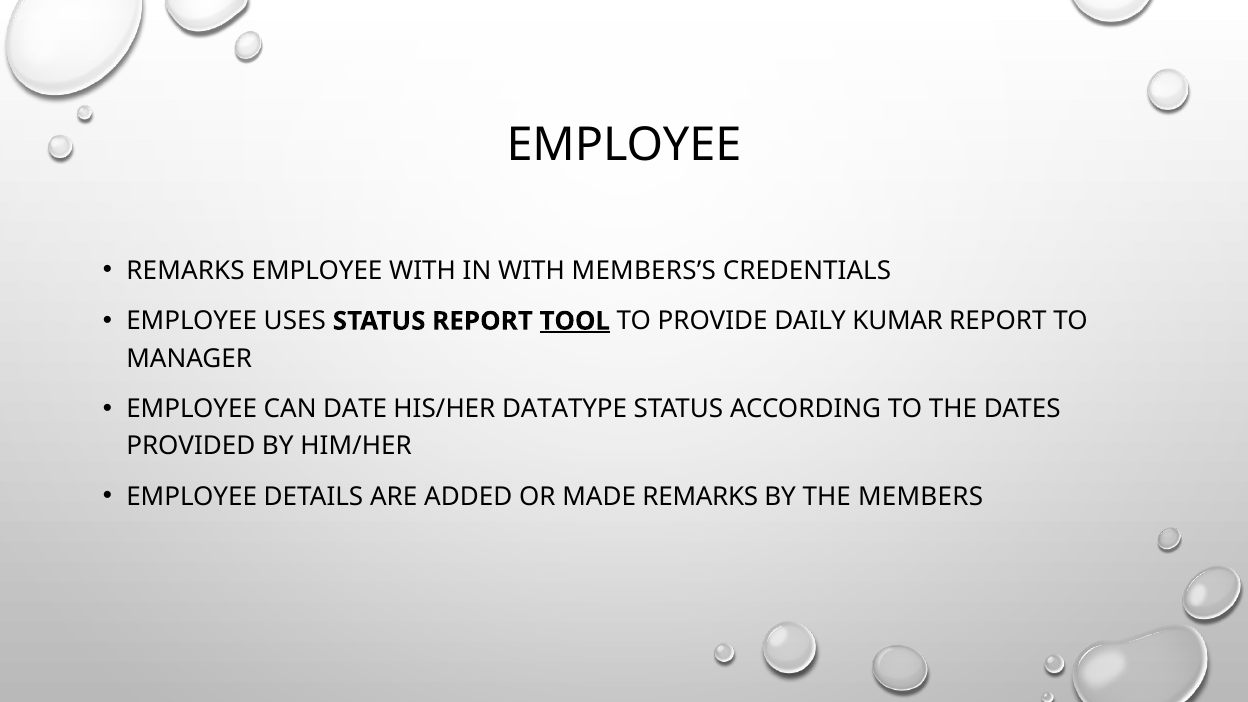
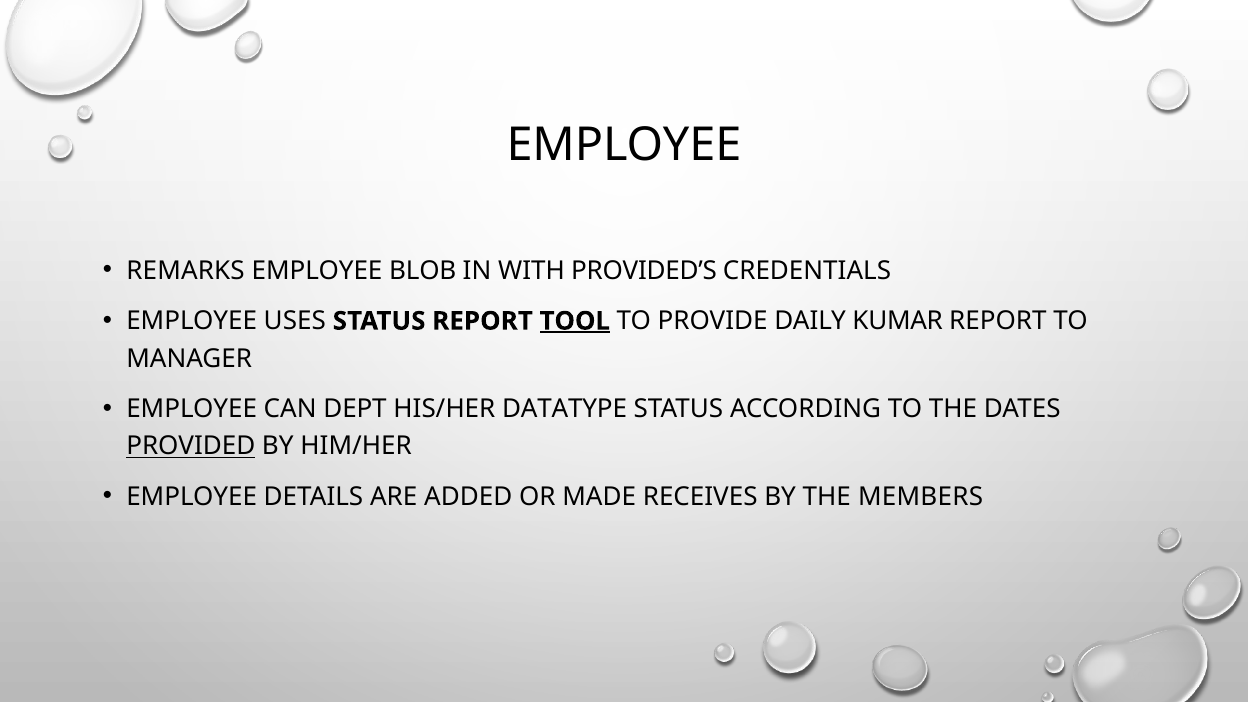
EMPLOYEE WITH: WITH -> BLOB (423, 271)
MEMBERS’S: MEMBERS’S -> PROVIDED’S (644, 271)
DATE: DATE -> DEPT (355, 409)
PROVIDED underline: none -> present (191, 446)
MADE REMARKS: REMARKS -> RECEIVES (700, 497)
